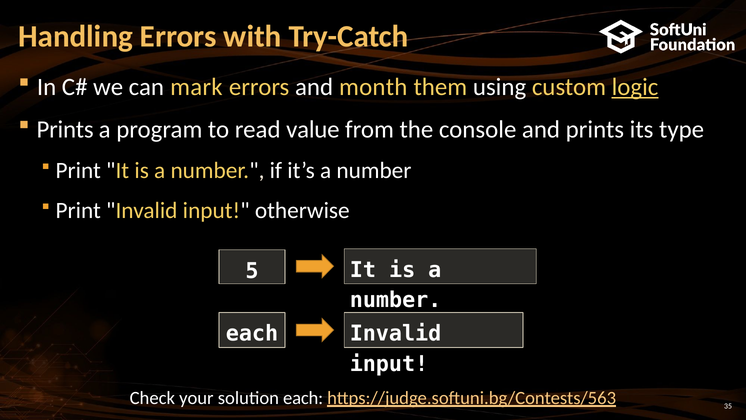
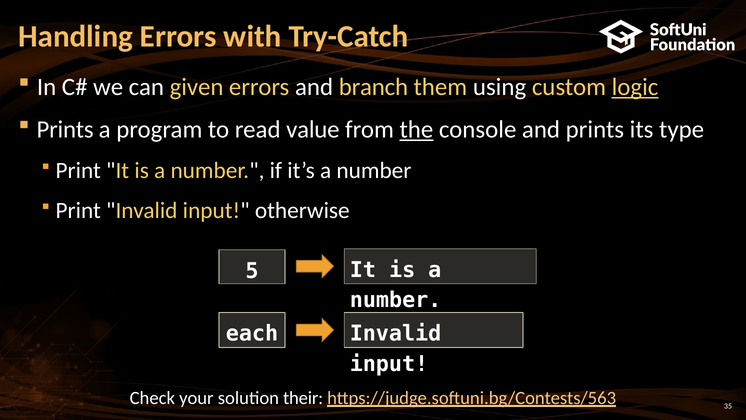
mark: mark -> given (197, 87)
month: month -> branch (373, 87)
the underline: none -> present (416, 129)
solution each: each -> their (303, 398)
